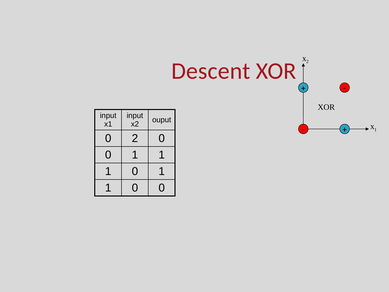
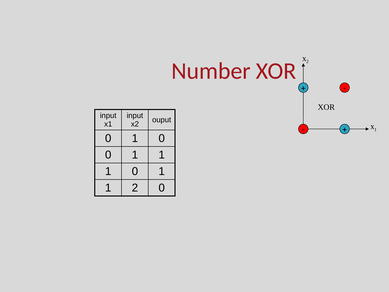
Descent: Descent -> Number (211, 71)
2: 2 -> 1 (135, 138)
0: 0 -> 2 (135, 188)
